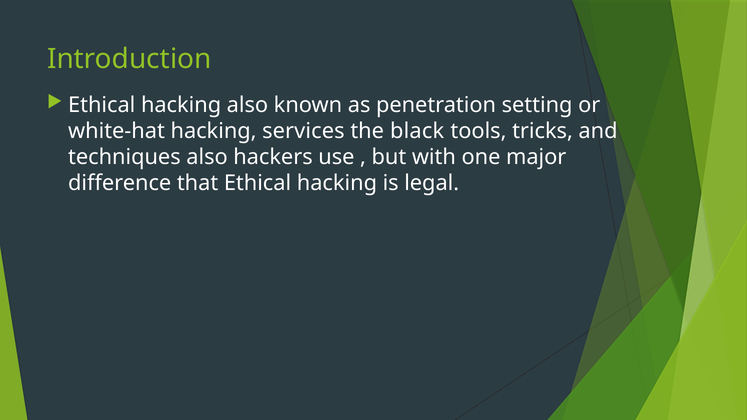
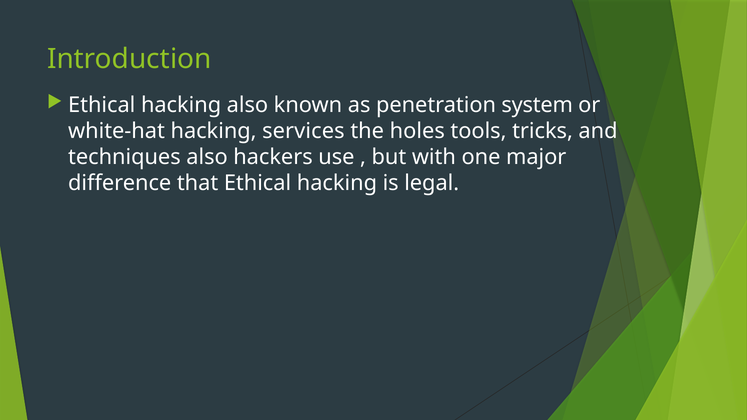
setting: setting -> system (537, 105)
black: black -> holes (417, 131)
